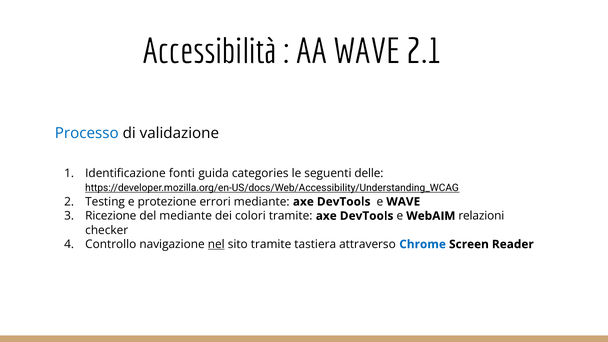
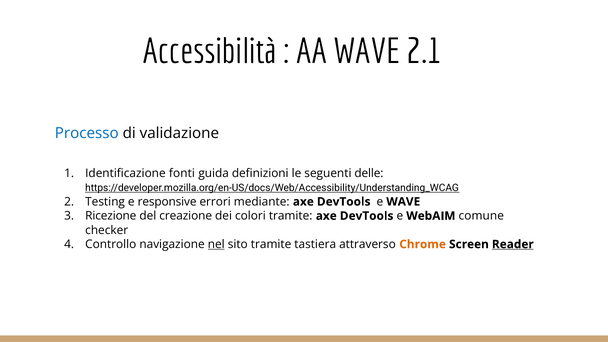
categories: categories -> definizioni (260, 173)
protezione: protezione -> responsive (167, 202)
del mediante: mediante -> creazione (186, 216)
relazioni: relazioni -> comune (481, 216)
Chrome colour: blue -> orange (423, 244)
Reader underline: none -> present (513, 244)
